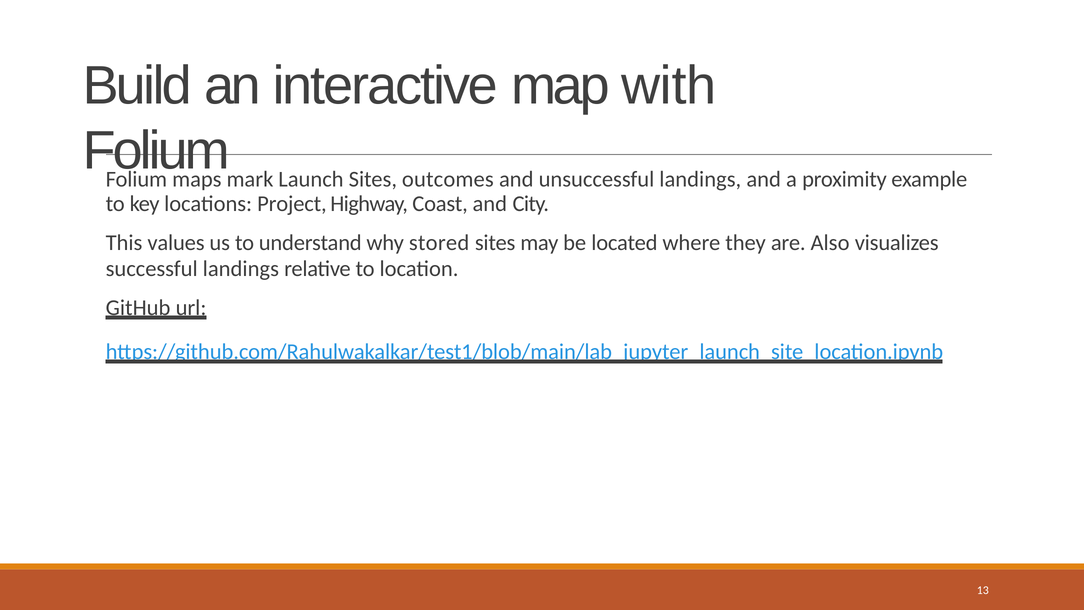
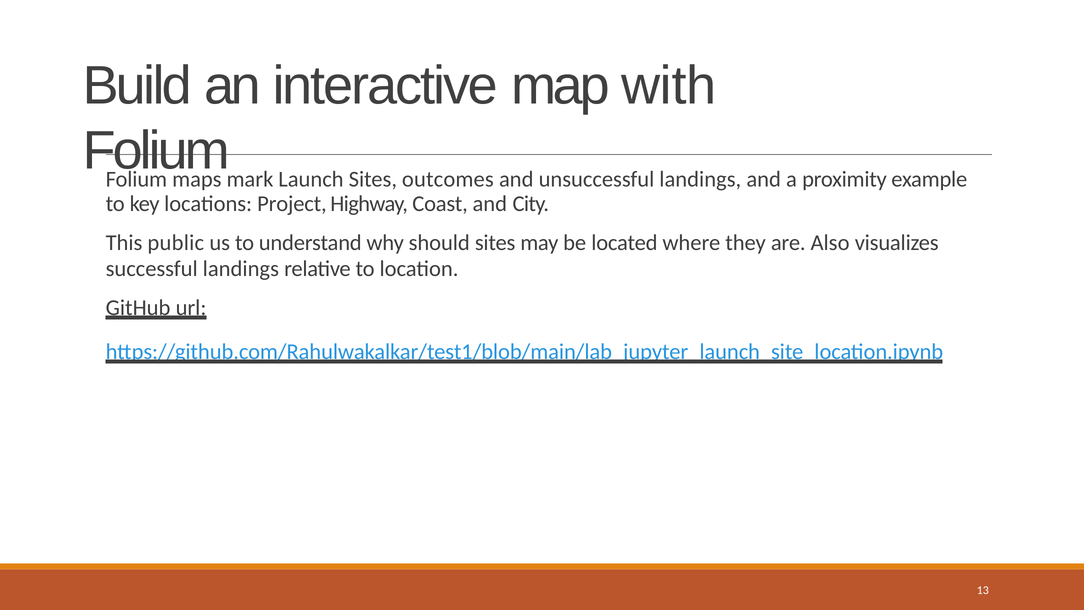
values: values -> public (176, 242)
stored: stored -> should (439, 242)
